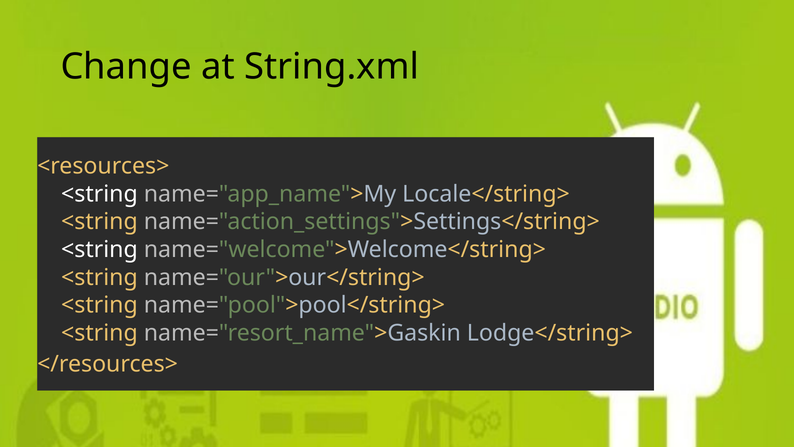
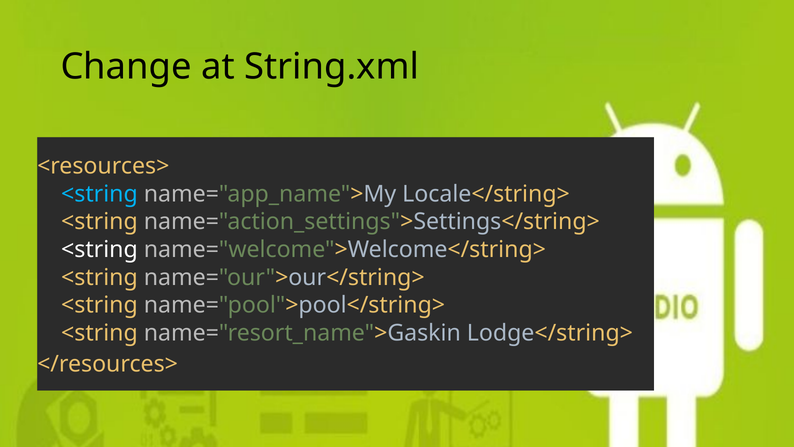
<string colour: white -> light blue (99, 194)
